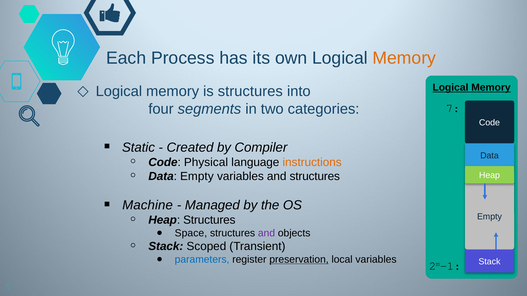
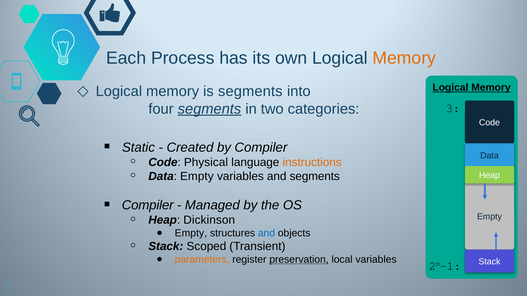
is structures: structures -> segments (250, 92)
segments underline: none -> present (209, 109)
7: 7 -> 3 (453, 108)
and structures: structures -> segments (315, 177)
Machine: Machine -> Compiler (148, 206)
Heap Structures: Structures -> Dickinson (209, 220)
Space: Space -> Empty (191, 233)
and colour: purple -> blue (266, 233)
parameters colour: blue -> orange (202, 260)
